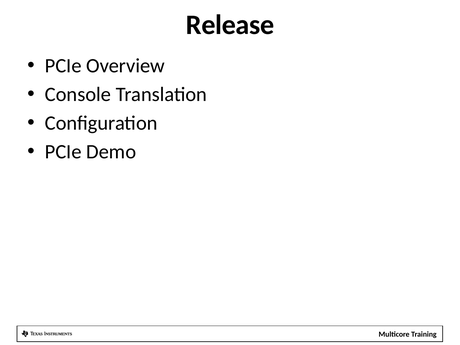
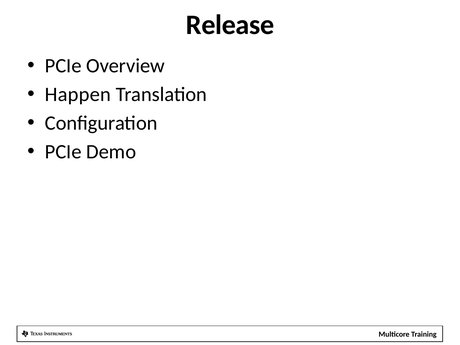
Console: Console -> Happen (78, 94)
